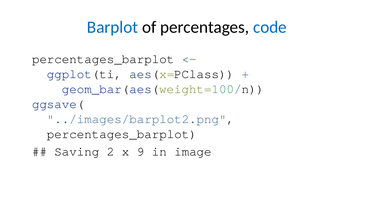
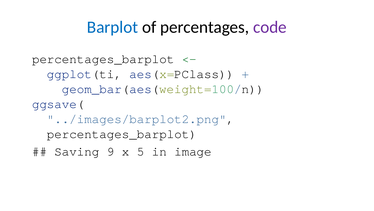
code colour: blue -> purple (270, 27)
2: 2 -> 9 (111, 151)
9: 9 -> 5 (141, 151)
